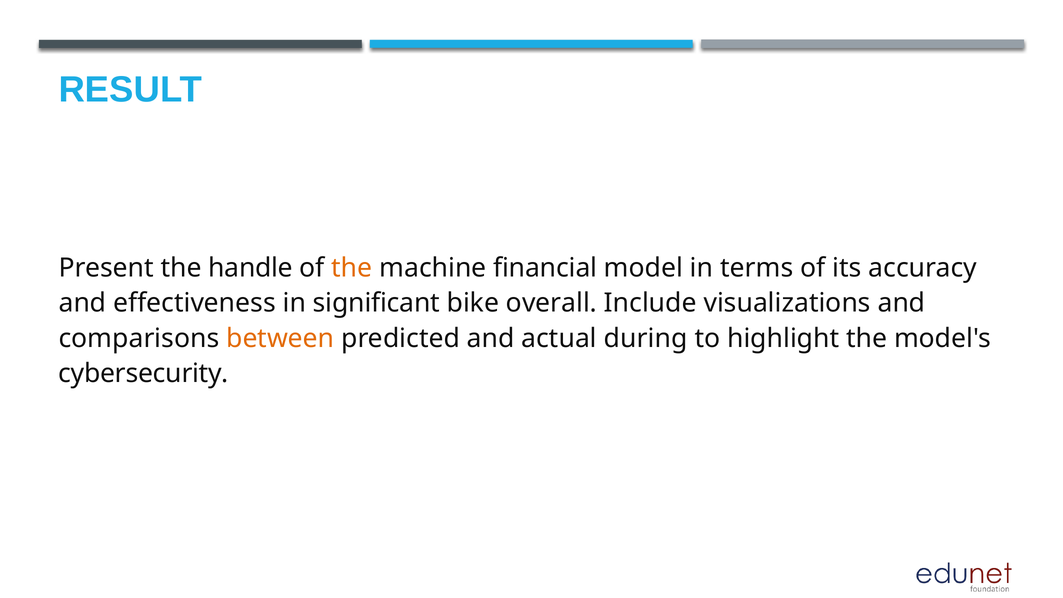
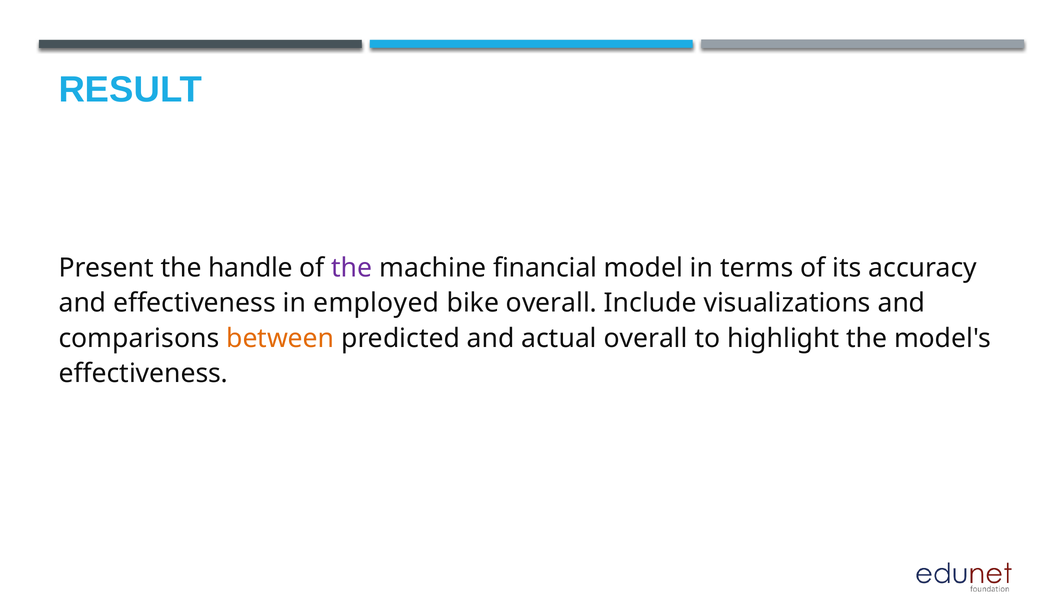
the colour: orange -> purple (352, 268)
significant: significant -> employed (376, 303)
actual during: during -> overall (646, 338)
cybersecurity: cybersecurity -> effectiveness (143, 373)
